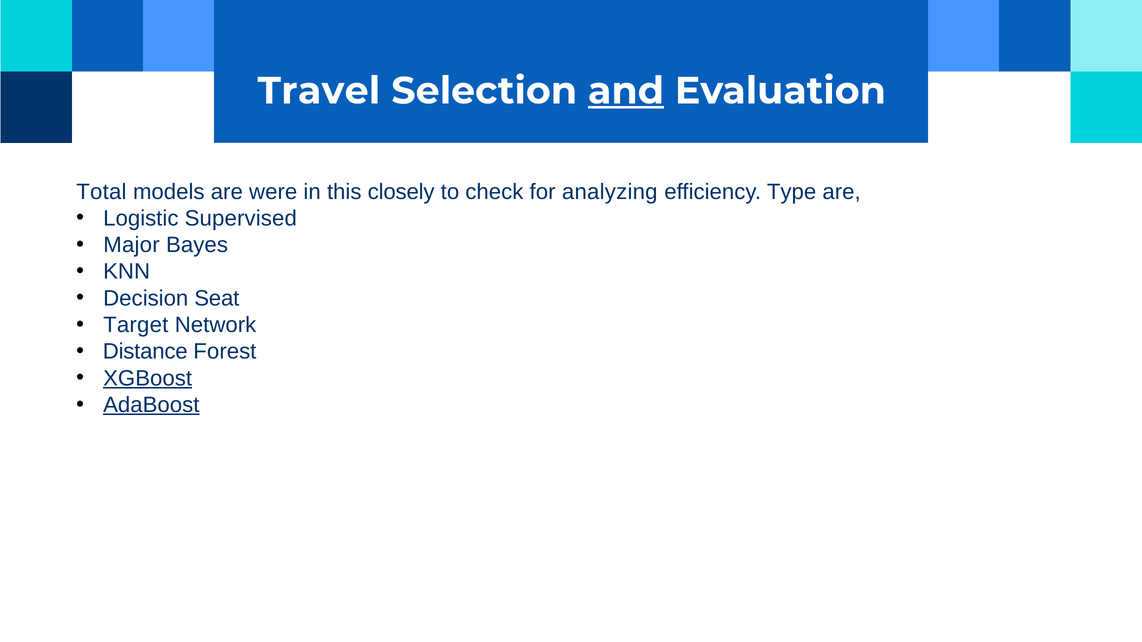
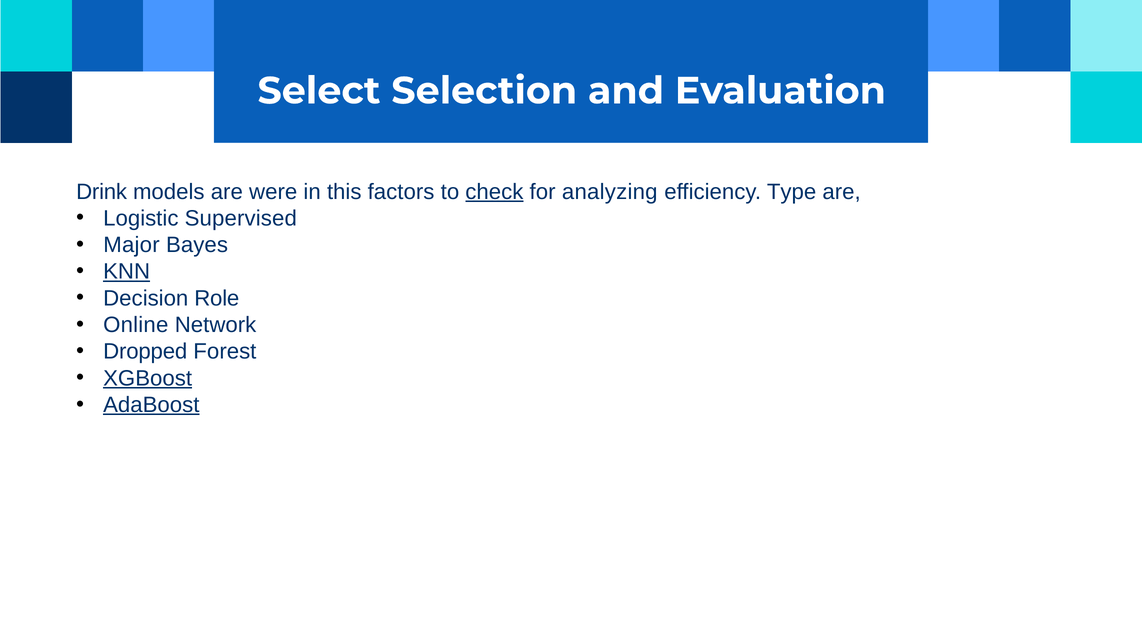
Travel: Travel -> Select (319, 91)
and underline: present -> none (626, 91)
Total: Total -> Drink (102, 192)
closely: closely -> factors (401, 192)
check underline: none -> present (494, 192)
KNN underline: none -> present (127, 272)
Seat: Seat -> Role (217, 298)
Target: Target -> Online (136, 325)
Distance: Distance -> Dropped (145, 352)
